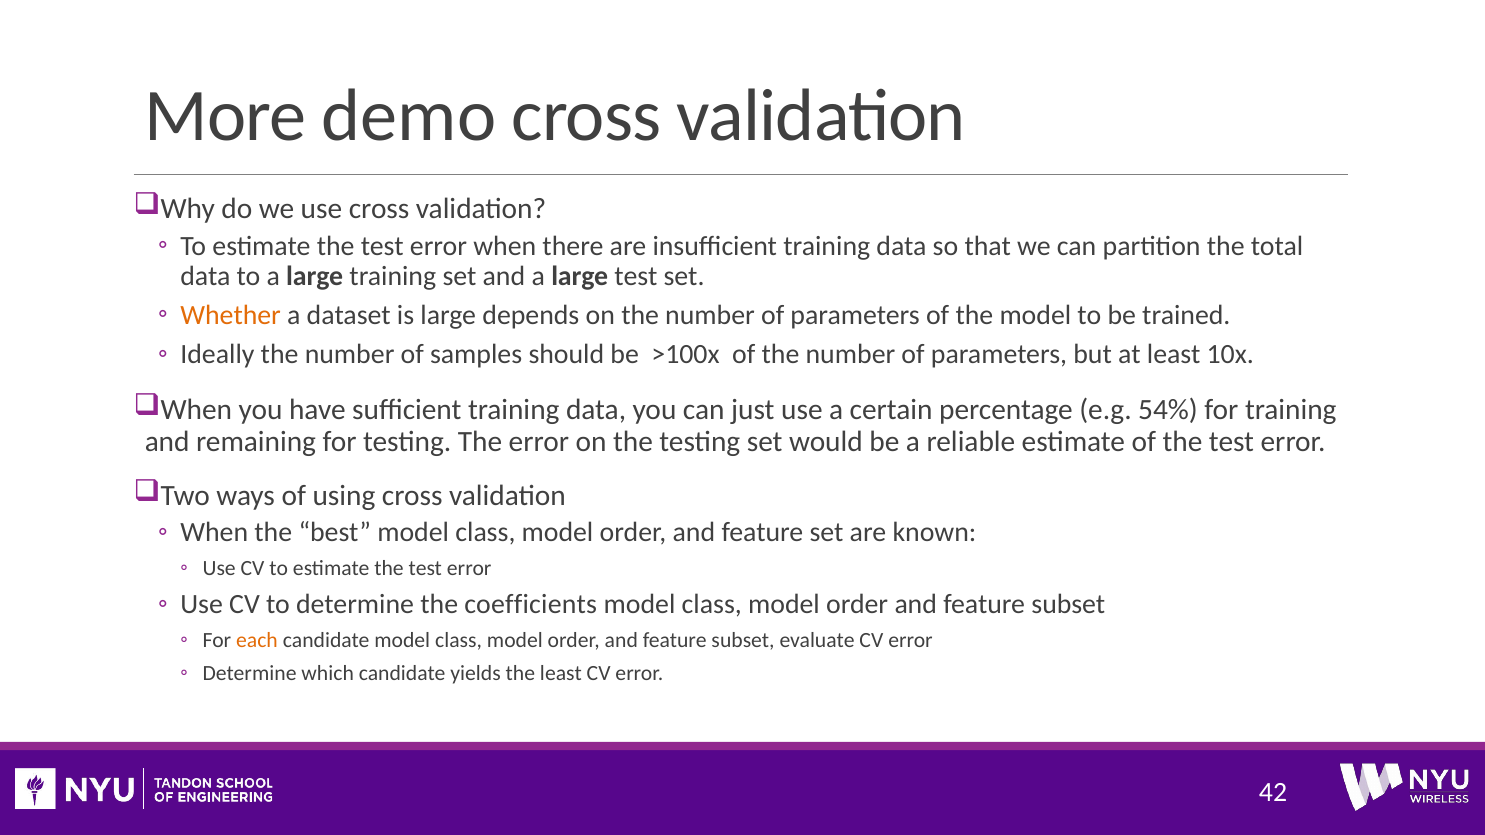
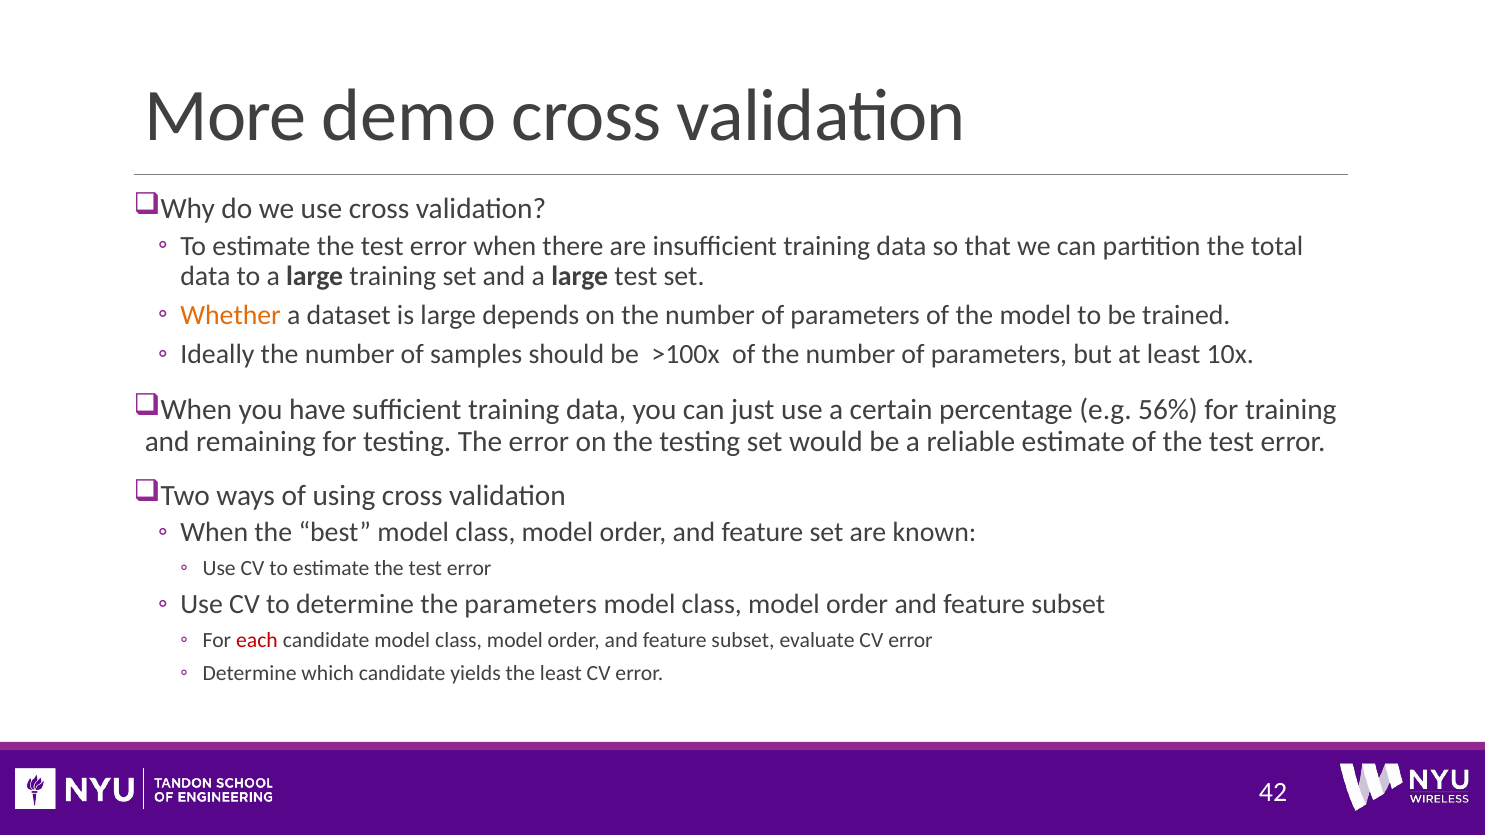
54%: 54% -> 56% (1168, 410)
the coefficients: coefficients -> parameters (531, 605)
each colour: orange -> red (257, 641)
